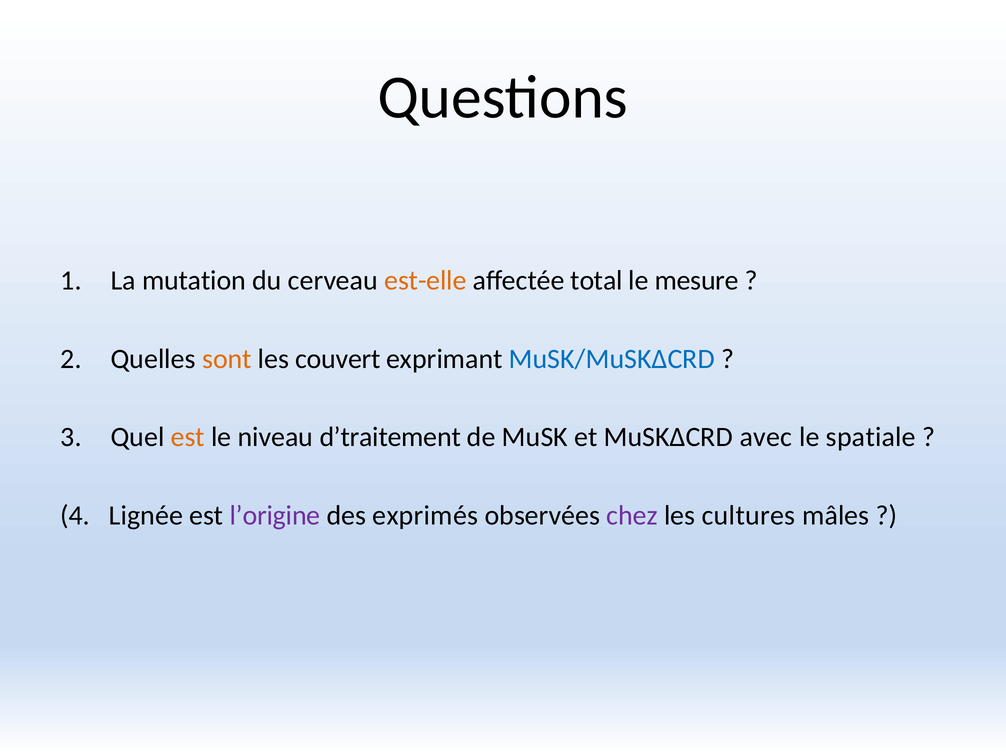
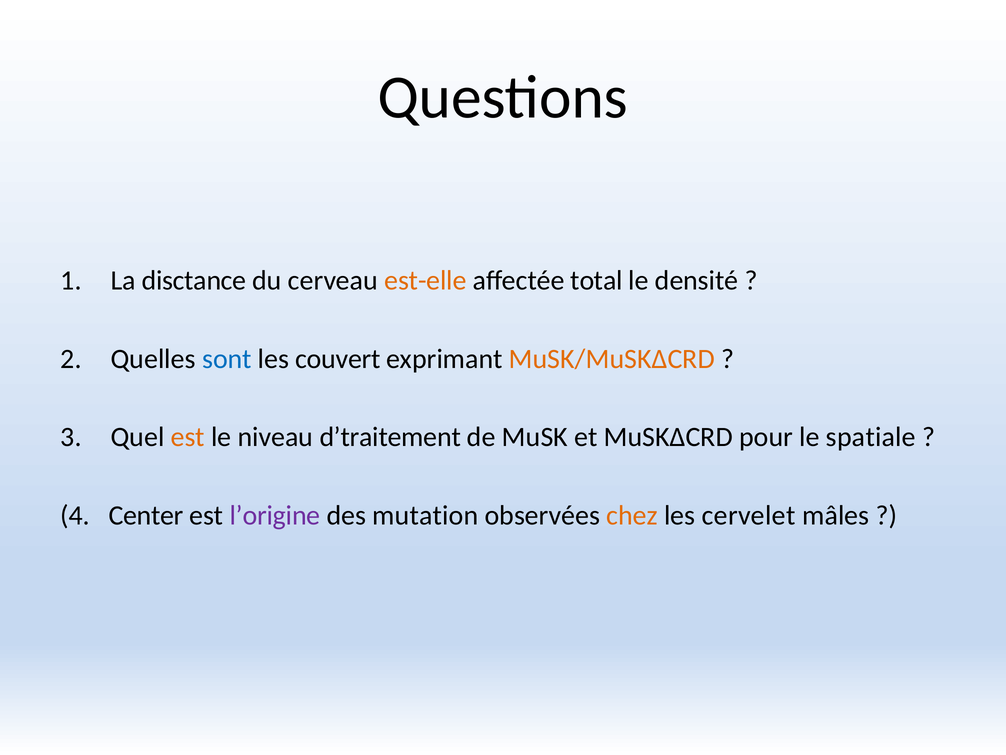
mutation: mutation -> disctance (194, 280)
mesure: mesure -> densité (697, 280)
sont colour: orange -> blue (227, 359)
MuSK/MuSKΔCRD colour: blue -> orange (612, 359)
avec: avec -> pour (766, 437)
Lignée: Lignée -> Center (146, 515)
exprimés: exprimés -> mutation (425, 515)
chez colour: purple -> orange (632, 515)
cultures: cultures -> cervelet (749, 515)
